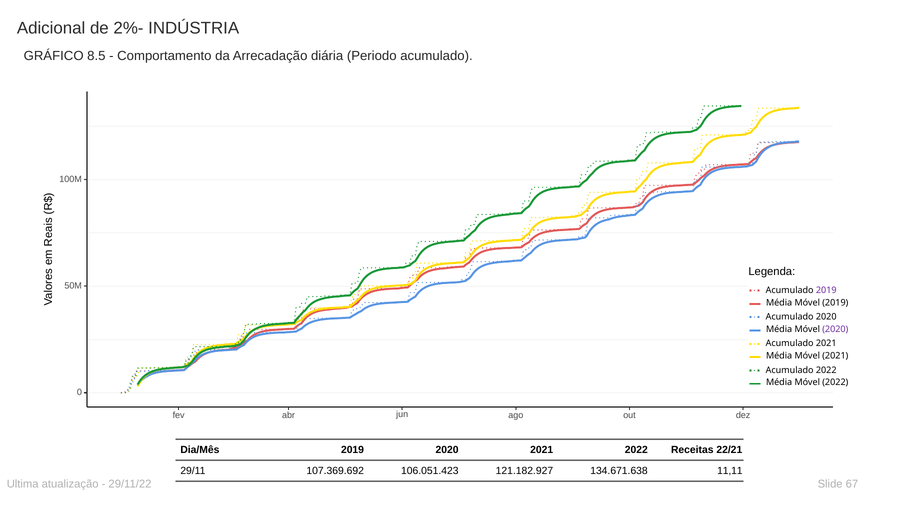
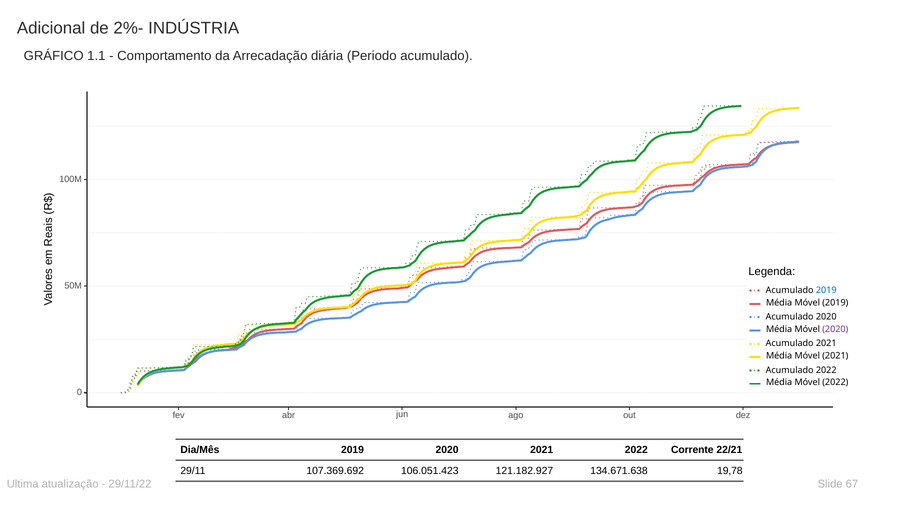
8.5: 8.5 -> 1.1 (96, 56)
2019 colour: purple -> blue (826, 290)
Receitas: Receitas -> Corrente (692, 450)
11,11: 11,11 -> 19,78 (730, 471)
